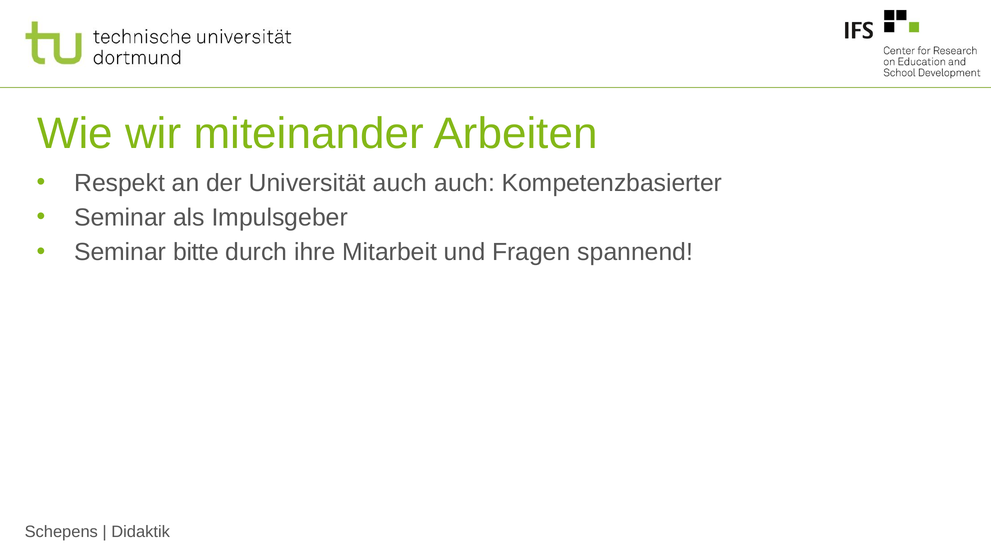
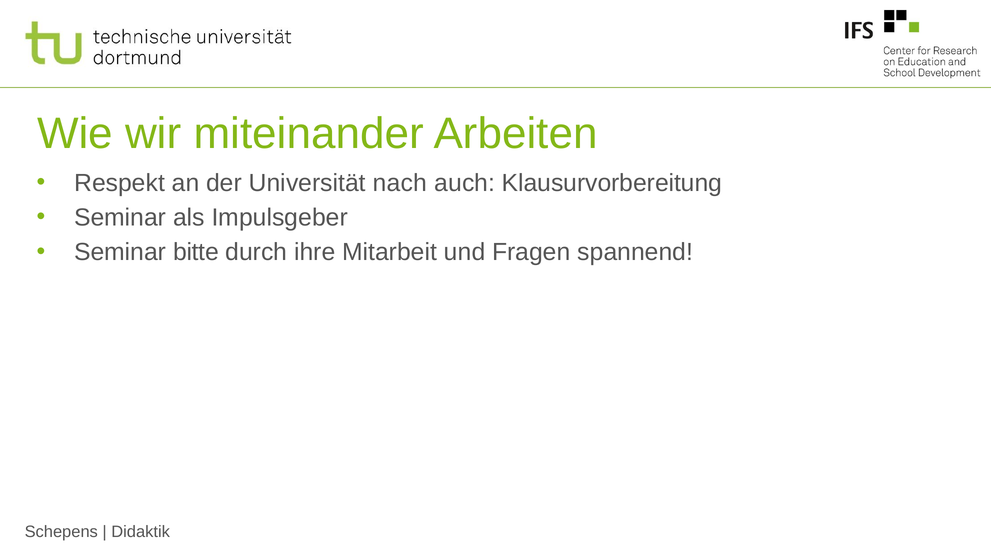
Universität auch: auch -> nach (400, 183)
Kompetenzbasierter: Kompetenzbasierter -> Klausurvorbereitung (612, 183)
